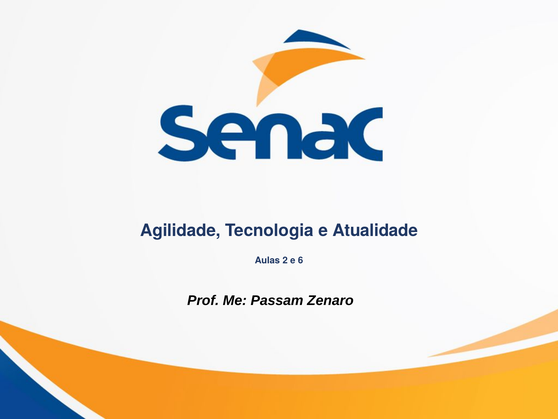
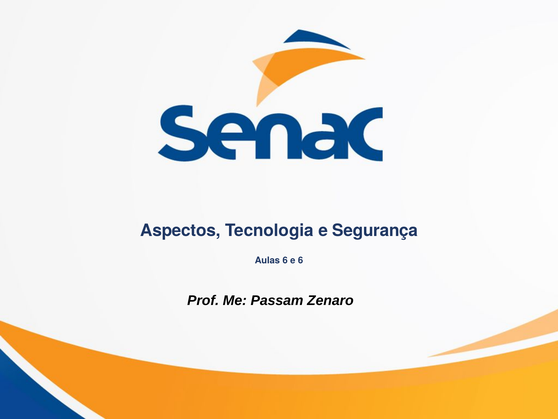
Agilidade: Agilidade -> Aspectos (180, 230)
Atualidade: Atualidade -> Segurança (375, 230)
Aulas 2: 2 -> 6 (285, 260)
